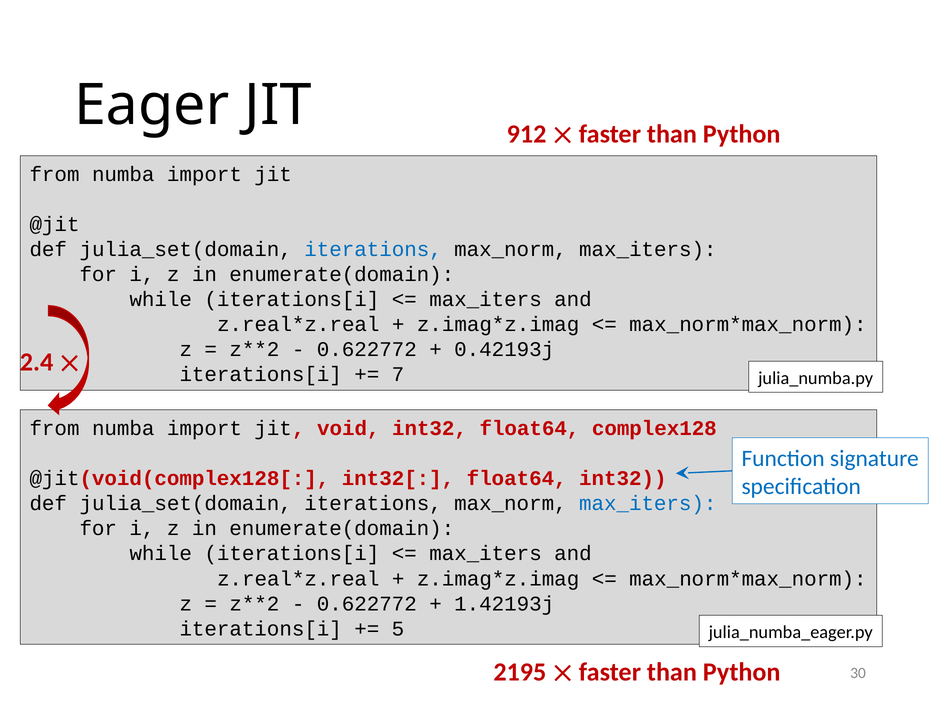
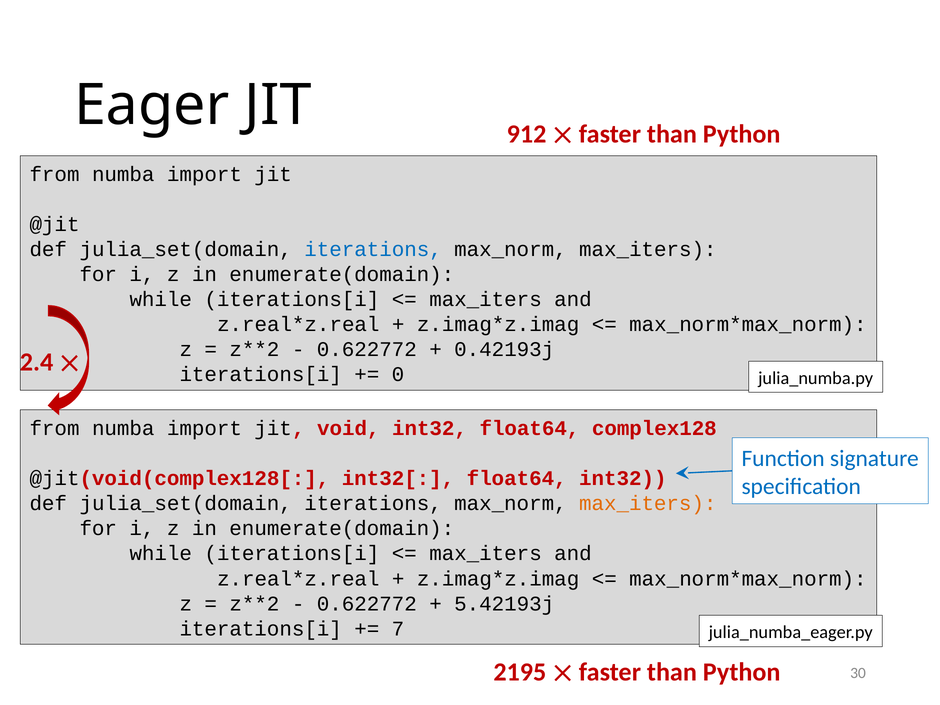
7: 7 -> 0 (398, 375)
max_iters colour: blue -> orange (648, 503)
1.42193j: 1.42193j -> 5.42193j (504, 604)
5: 5 -> 7 (398, 629)
